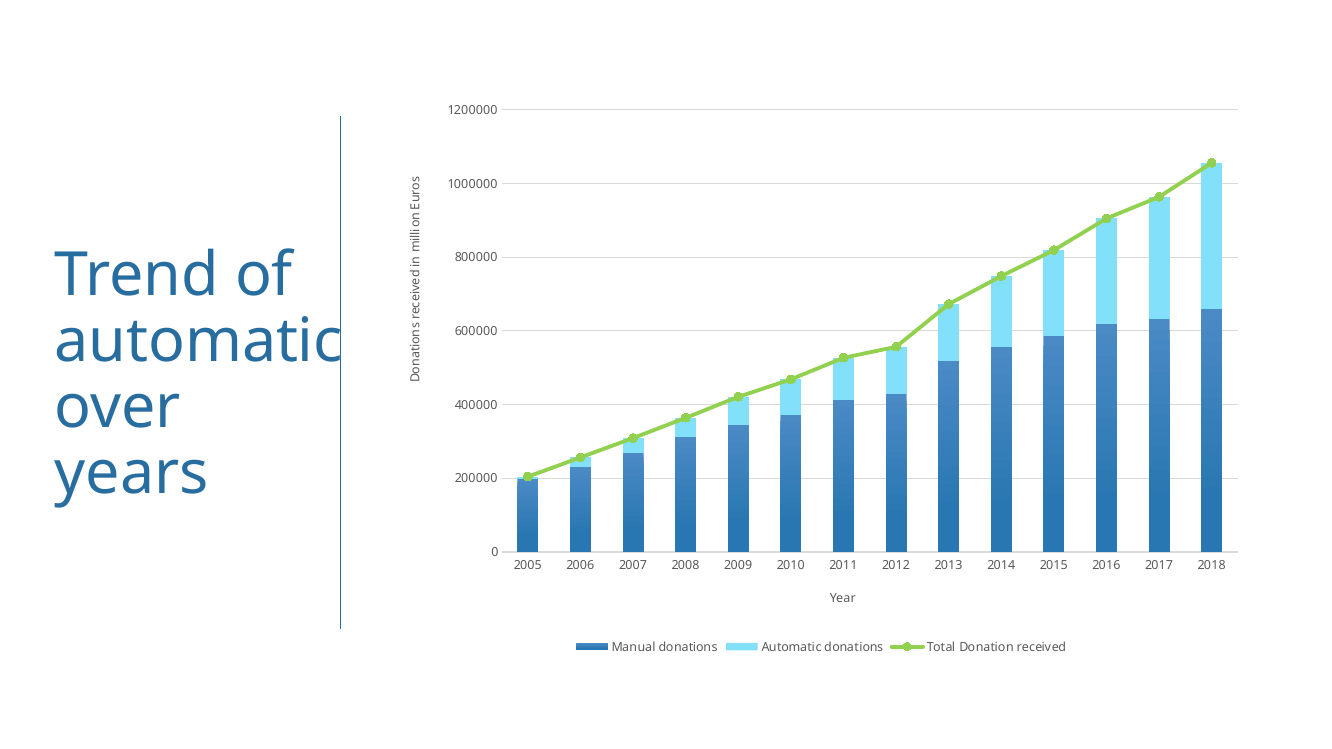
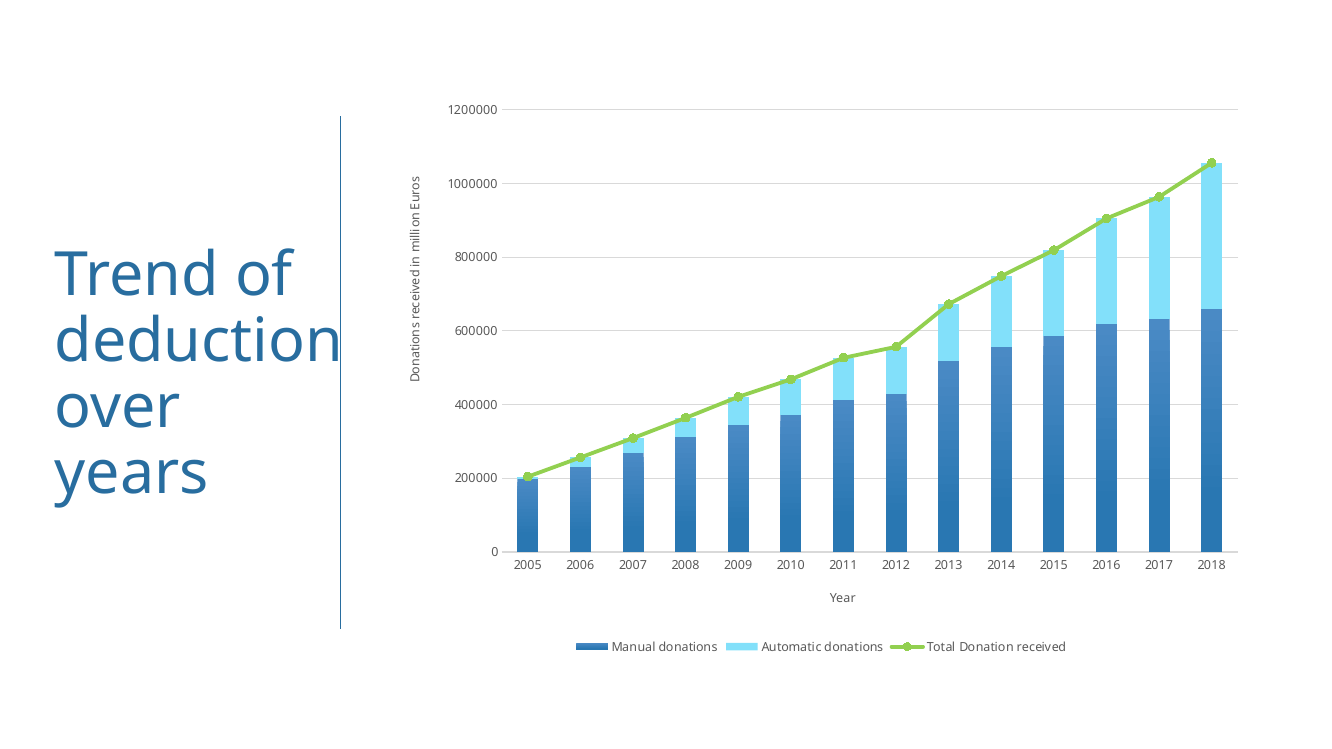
automatic: automatic -> deduction (199, 341)
